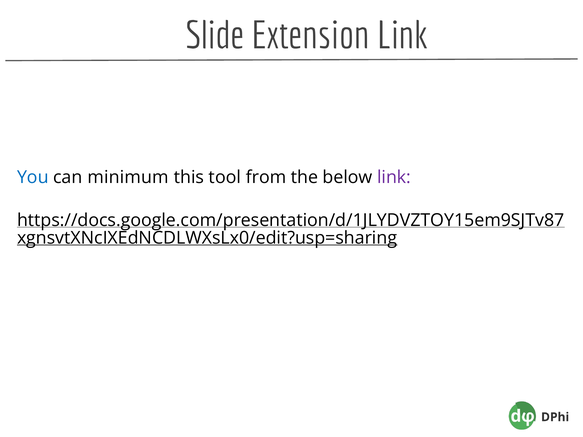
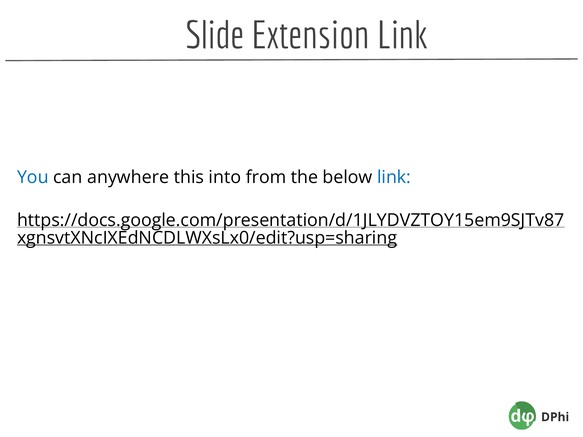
minimum: minimum -> anywhere (128, 178)
tool: tool -> into (225, 178)
link colour: purple -> blue (394, 178)
